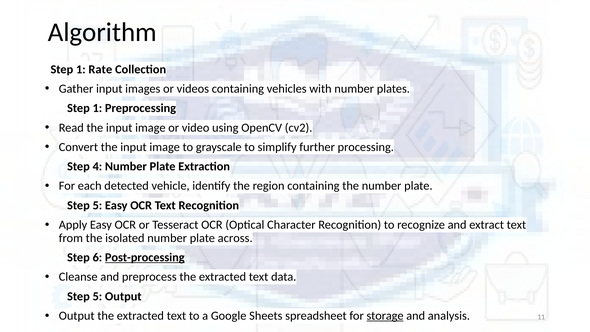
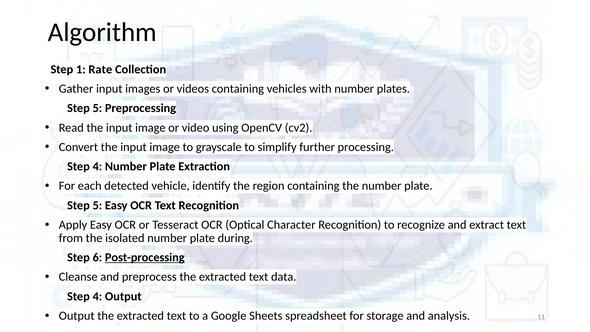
1: 1 -> 5 (97, 108)
across: across -> during (235, 238)
5: 5 -> 4 (97, 296)
storage underline: present -> none (385, 316)
